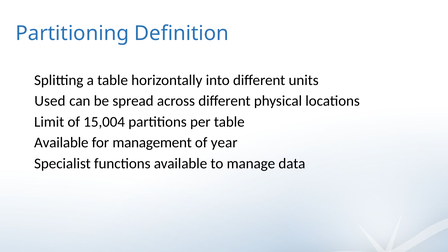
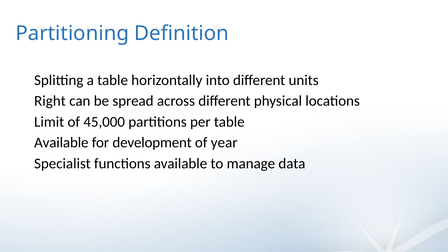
Used: Used -> Right (50, 101)
15,004: 15,004 -> 45,000 (104, 122)
management: management -> development (152, 143)
